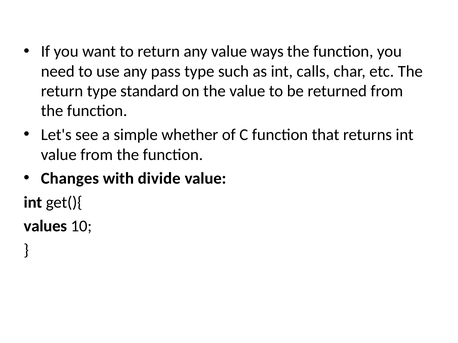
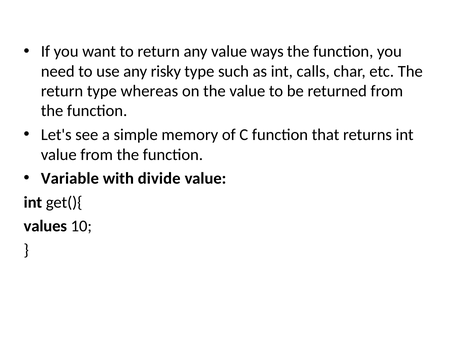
pass: pass -> risky (166, 71)
standard: standard -> whereas (149, 91)
whether: whether -> memory (190, 135)
Changes: Changes -> Variable (70, 179)
